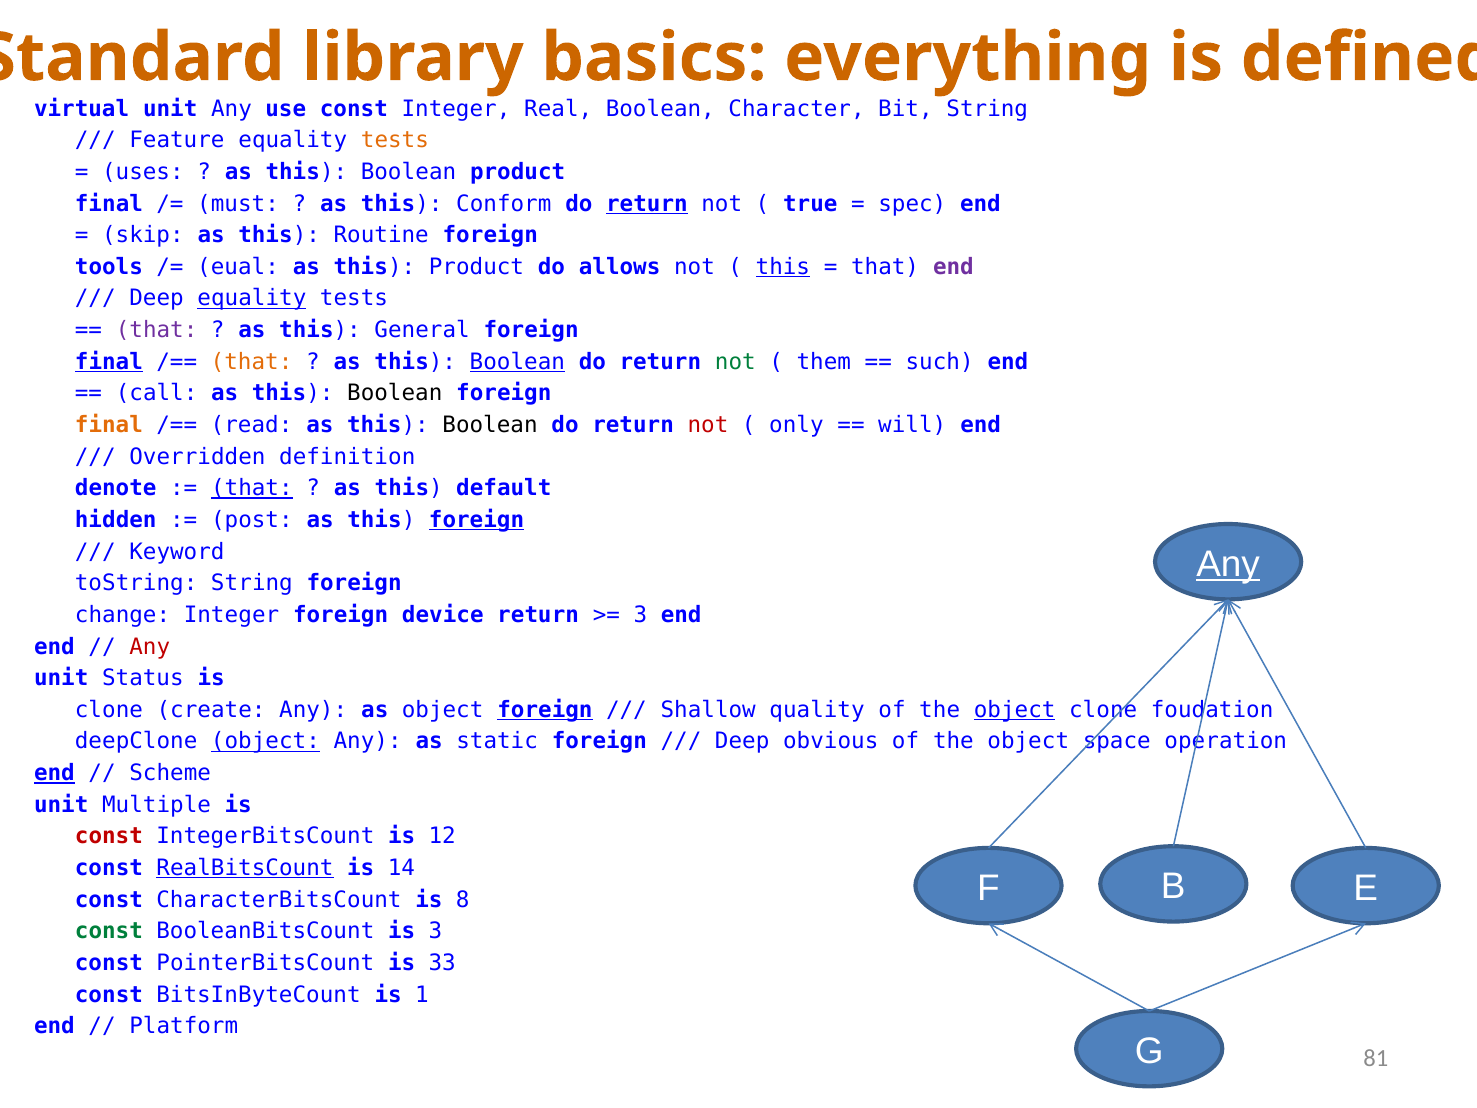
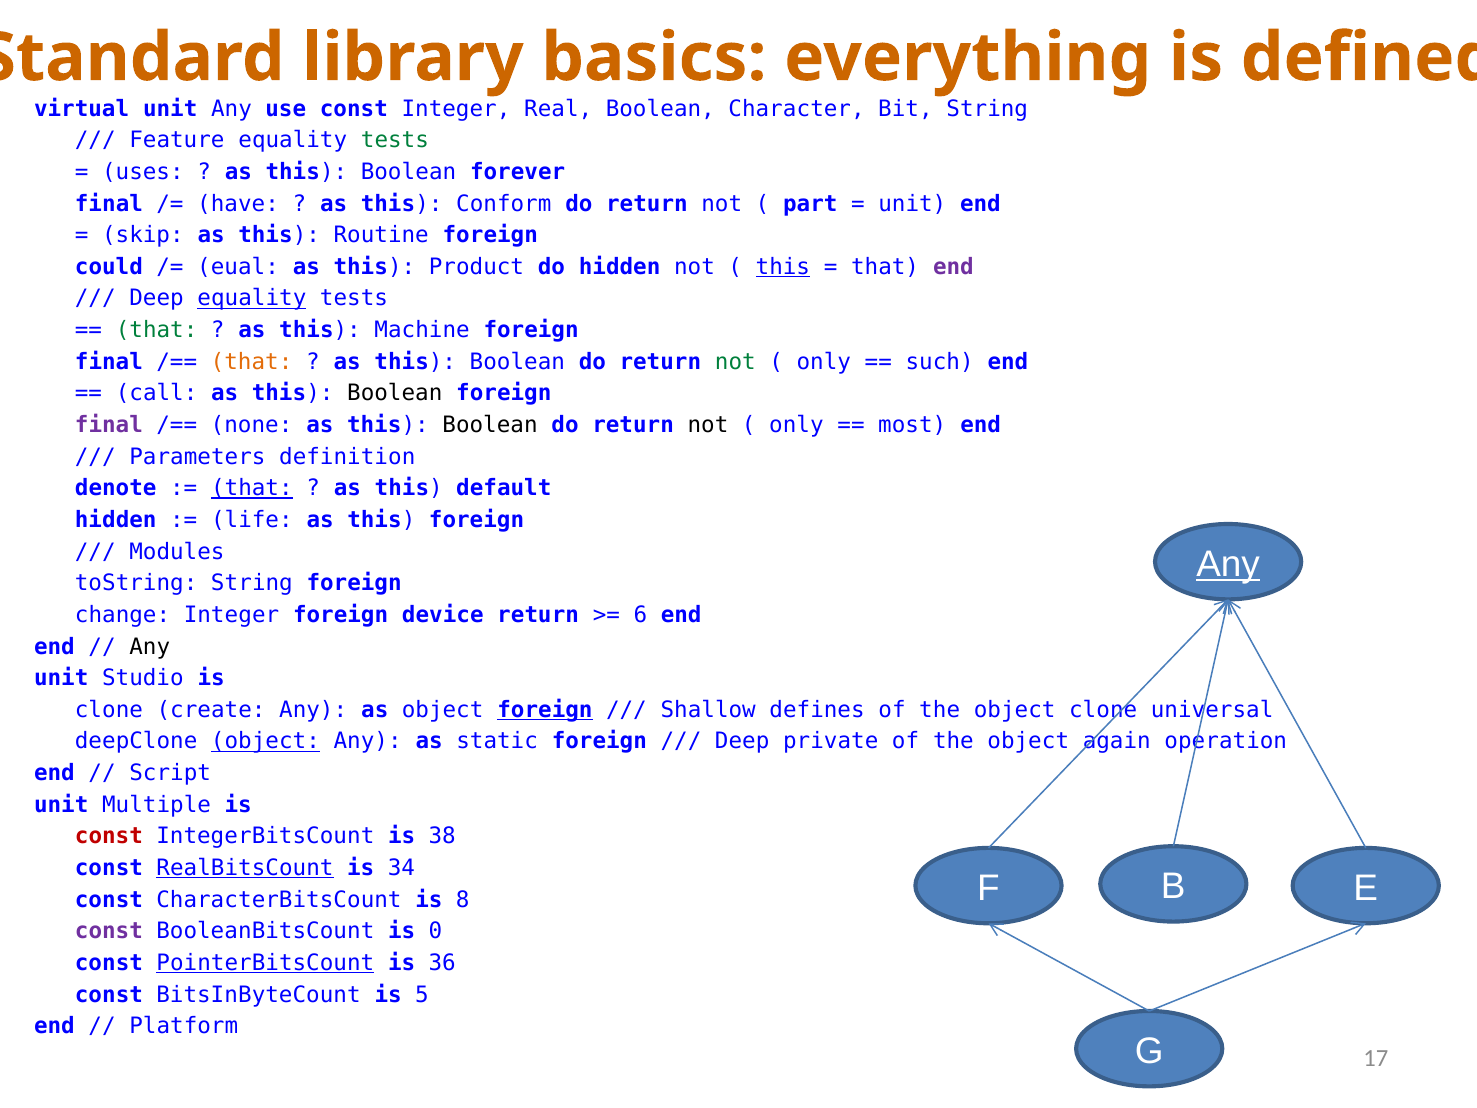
tests colour: orange -> green (395, 140)
Boolean product: product -> forever (518, 172)
must: must -> have (238, 204)
return underline: present -> none (647, 204)
true: true -> part (810, 204)
spec: spec -> unit (912, 204)
tools: tools -> could (109, 267)
do allows: allows -> hidden (620, 267)
that colour: purple -> green (157, 330)
General: General -> Machine (422, 330)
final underline: present -> none (109, 362)
Boolean underline: present -> none (517, 362)
them: them -> only (824, 362)
final colour: orange -> purple (109, 425)
read: read -> none (252, 425)
not colour: red -> black (708, 425)
will: will -> most (912, 425)
Overridden: Overridden -> Parameters (197, 457)
post: post -> life (252, 520)
foreign underline: present -> none (477, 520)
Keyword: Keyword -> Modules (177, 552)
3: 3 -> 6 (641, 615)
Any colour: red -> black (150, 646)
Status: Status -> Studio (143, 678)
quality: quality -> defines (817, 710)
object underline: present -> none (1015, 710)
foudation: foudation -> universal (1212, 710)
obvious: obvious -> private (831, 741)
space: space -> again (1117, 741)
end underline: present -> none (54, 773)
Scheme: Scheme -> Script (170, 773)
12: 12 -> 38 (442, 836)
14: 14 -> 34 (401, 868)
const colour: green -> purple (109, 931)
is 3: 3 -> 0 (435, 931)
PointerBitsCount underline: none -> present (265, 963)
33: 33 -> 36 (442, 963)
1: 1 -> 5 (422, 994)
81: 81 -> 17 (1376, 1058)
